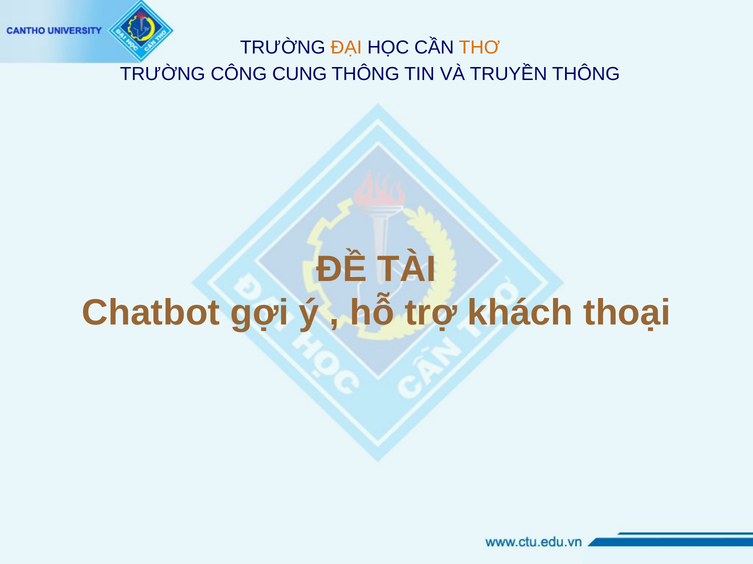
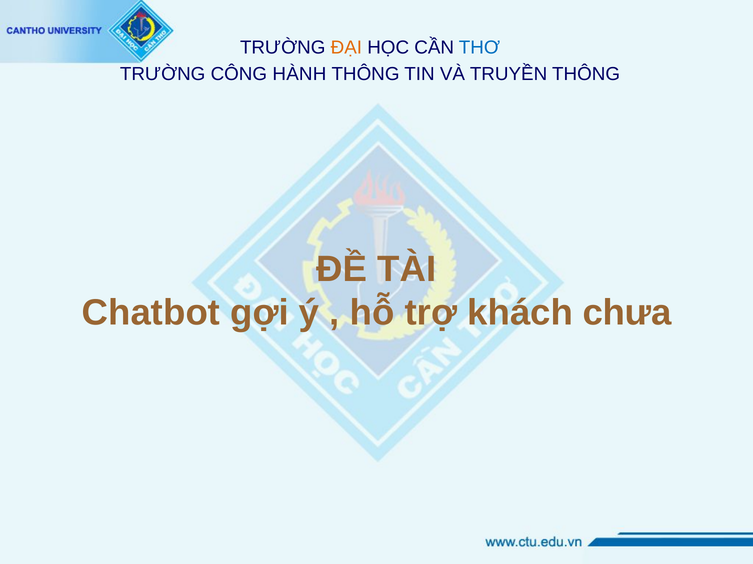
THƠ colour: orange -> blue (479, 48)
CUNG: CUNG -> HÀNH (299, 74)
thoại: thoại -> chưa (627, 313)
